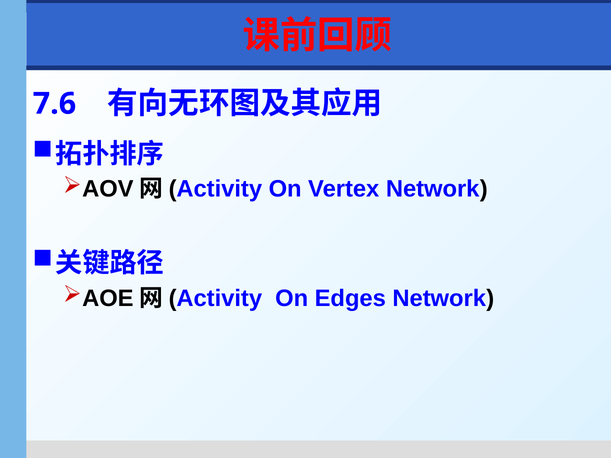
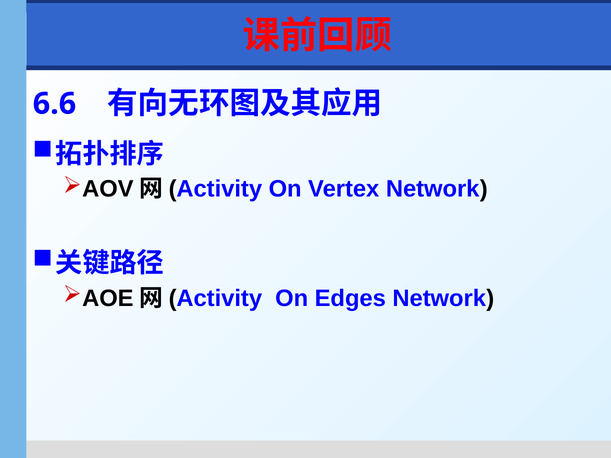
7.6: 7.6 -> 6.6 (54, 104)
